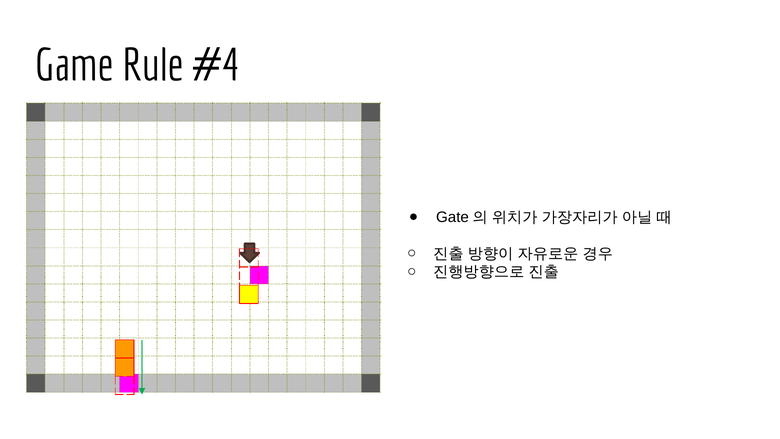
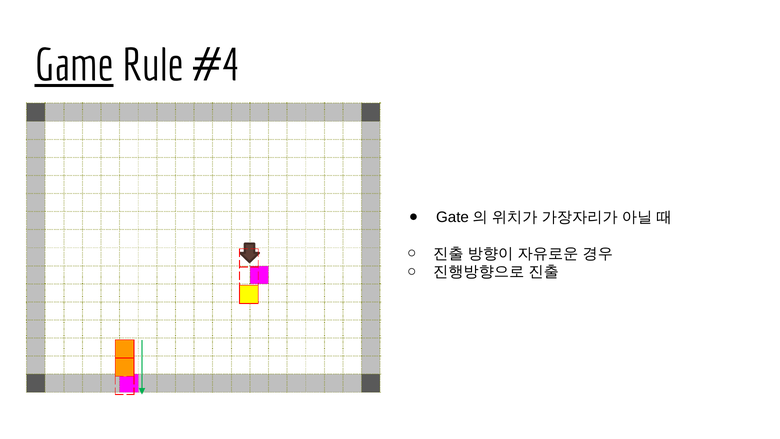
Game underline: none -> present (74, 66)
